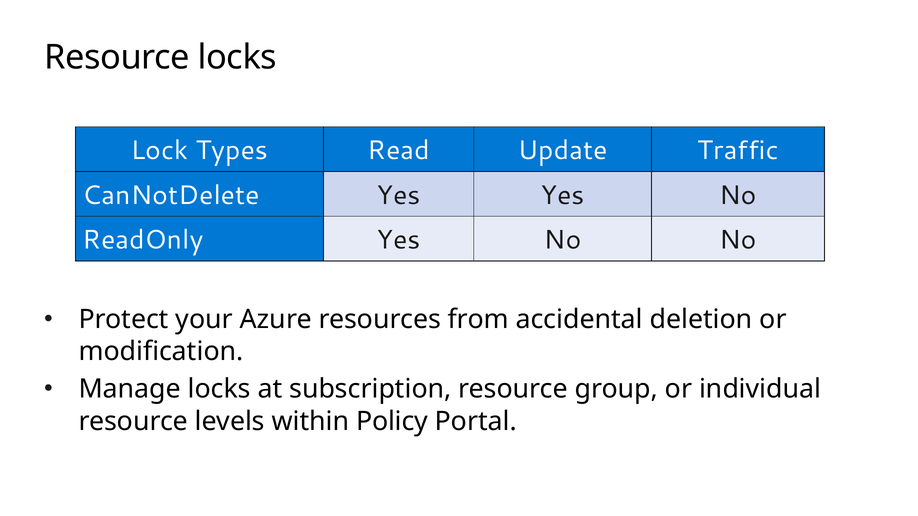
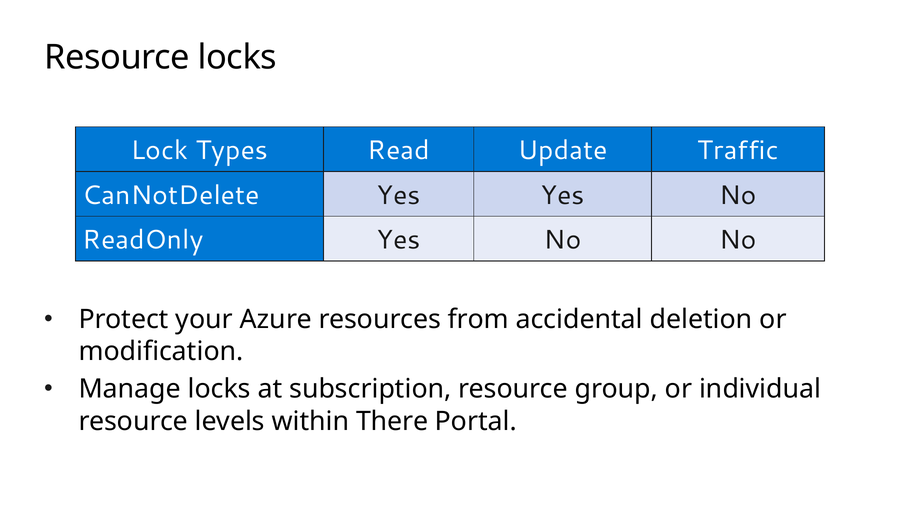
Policy: Policy -> There (392, 422)
